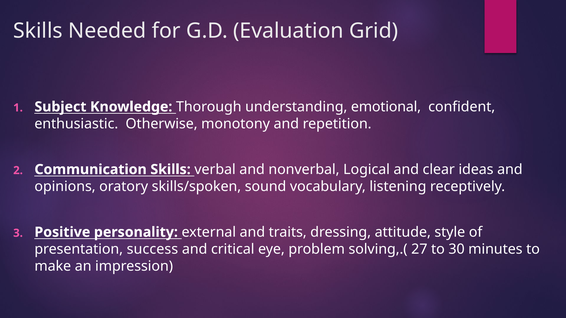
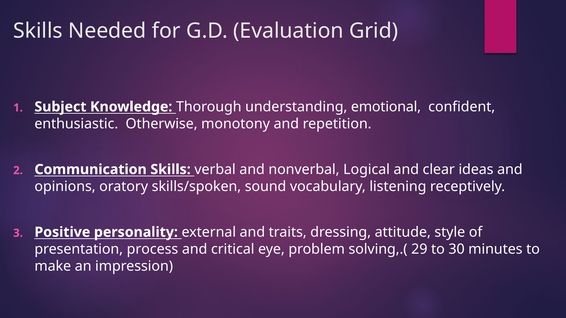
success: success -> process (152, 249)
27: 27 -> 29 (419, 249)
